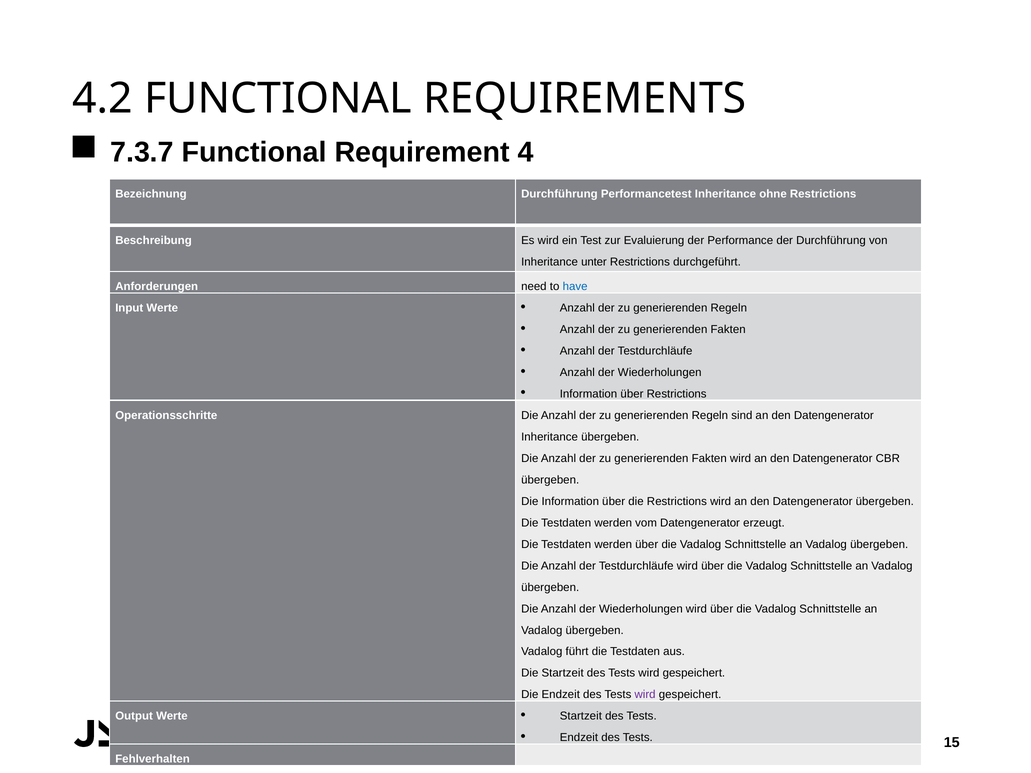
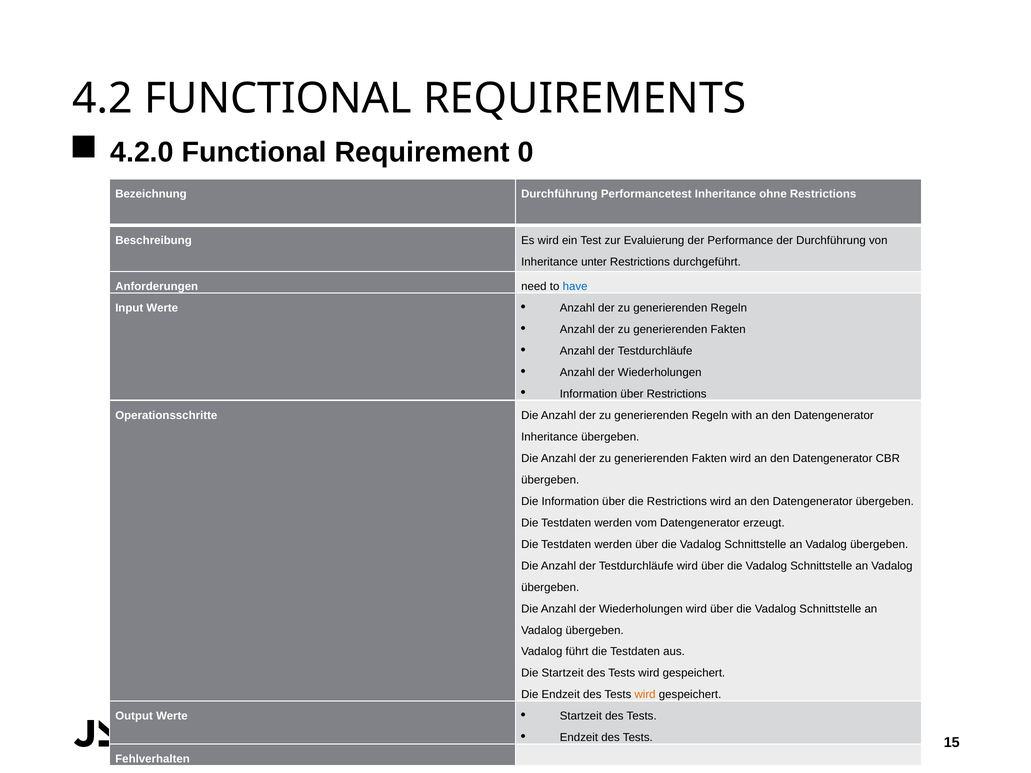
7.3.7: 7.3.7 -> 4.2.0 (142, 152)
4: 4 -> 0 (526, 152)
sind: sind -> with (742, 416)
wird colour: purple -> orange (645, 695)
